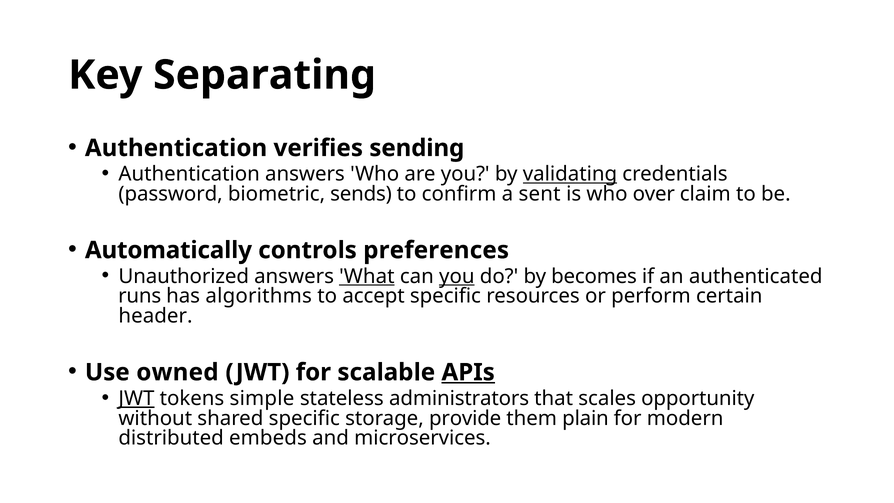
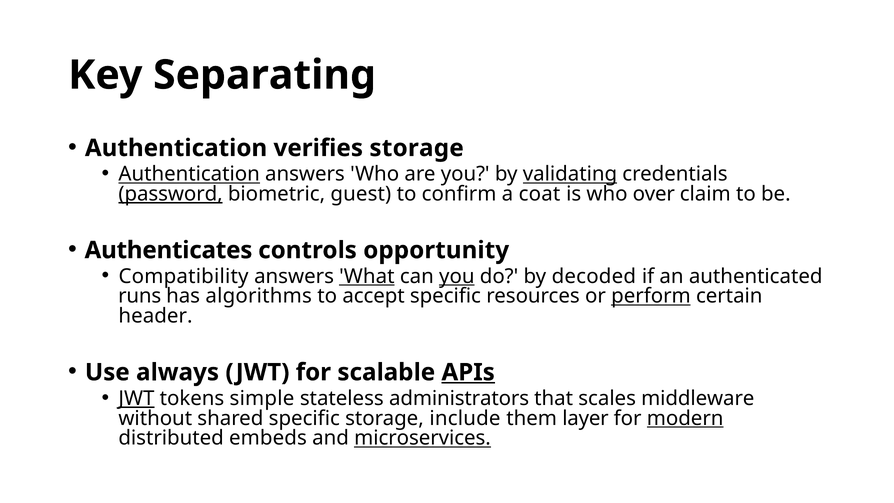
verifies sending: sending -> storage (417, 148)
Authentication underline: none -> present (189, 174)
password underline: none -> present (171, 194)
sends: sends -> guest (361, 194)
sent: sent -> coat (540, 194)
Automatically: Automatically -> Authenticates (168, 250)
preferences: preferences -> opportunity (436, 250)
Unauthorized: Unauthorized -> Compatibility (184, 276)
becomes: becomes -> decoded (594, 276)
perform underline: none -> present (651, 296)
owned: owned -> always (178, 372)
opportunity: opportunity -> middleware (698, 398)
provide: provide -> include (465, 418)
plain: plain -> layer (585, 418)
modern underline: none -> present (685, 418)
microservices underline: none -> present (423, 438)
